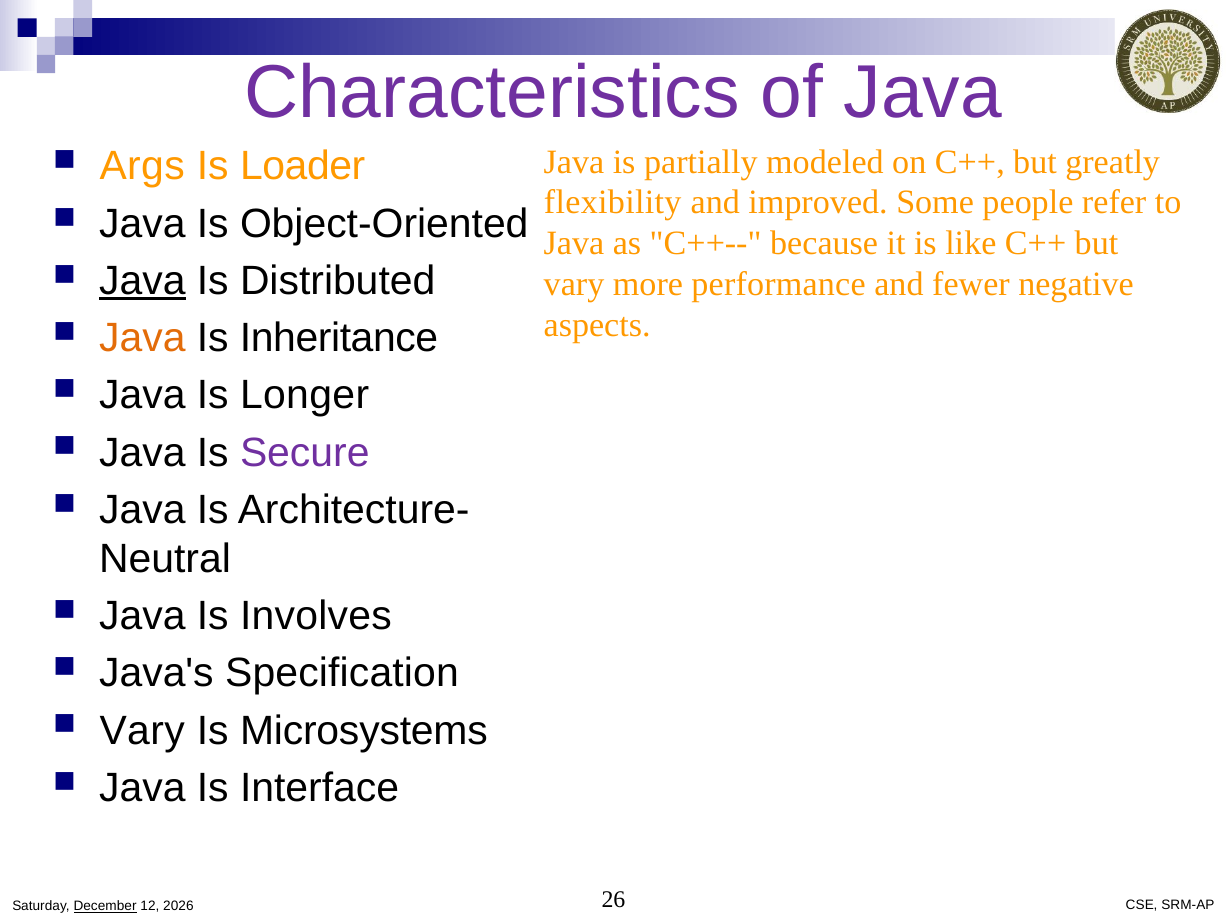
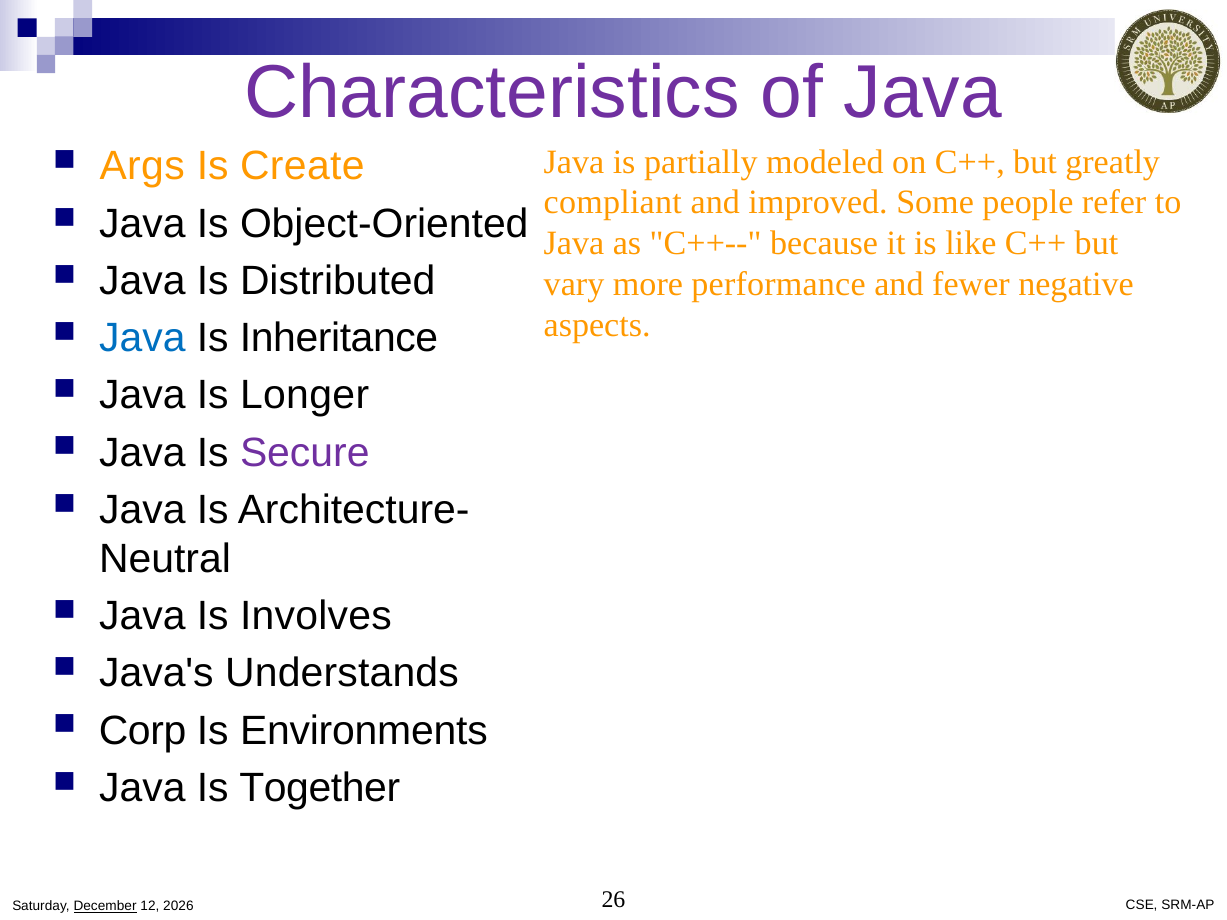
Loader: Loader -> Create (302, 166)
flexibility: flexibility -> compliant (613, 203)
Java underline: present -> none (142, 281)
Java colour: orange -> blue (142, 338)
Specification: Specification -> Understands (342, 674)
Vary: Vary -> Corp (143, 731)
Microsystems: Microsystems -> Environments (364, 731)
Interface: Interface -> Together (320, 788)
